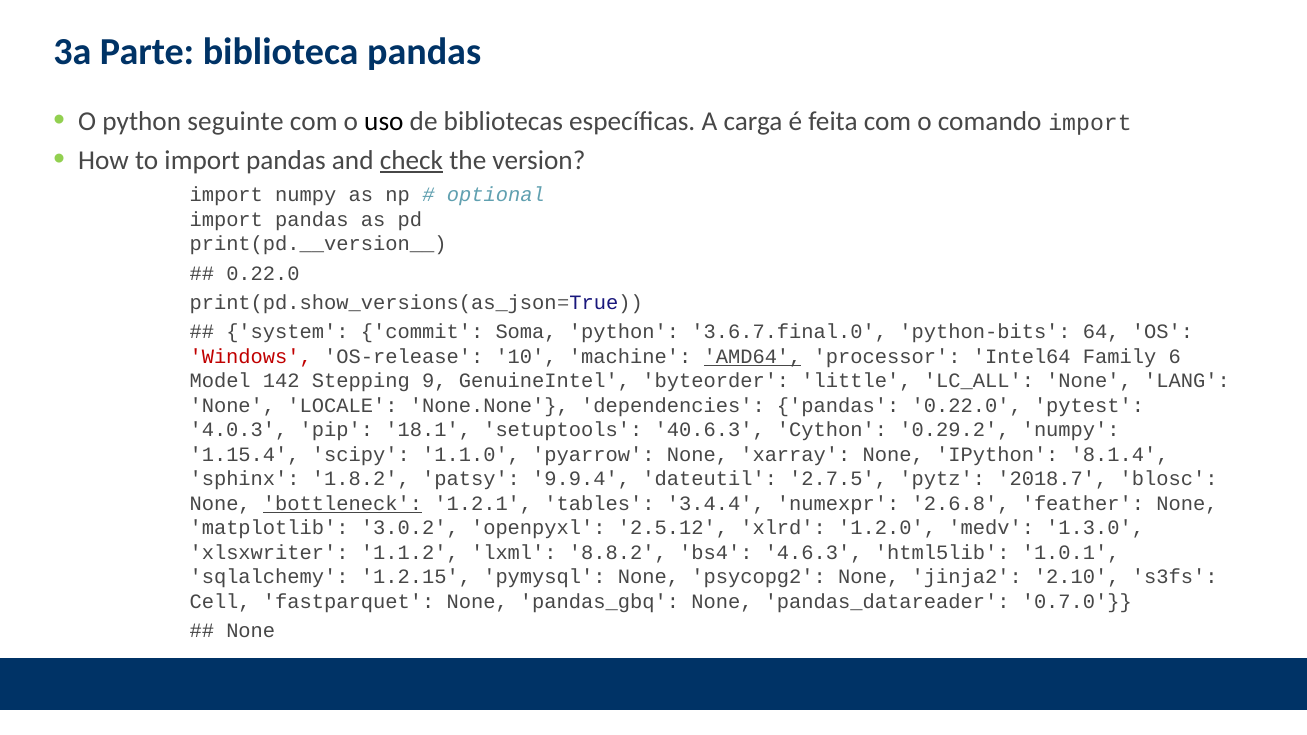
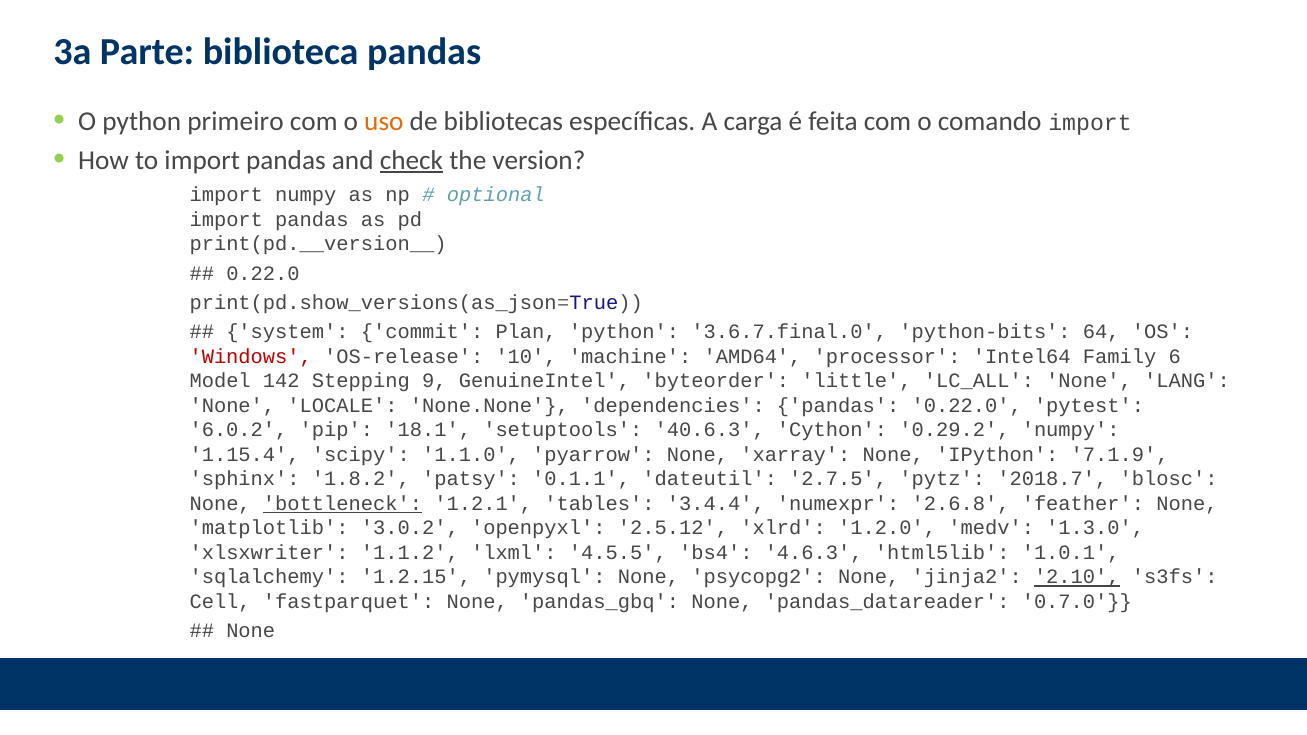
seguinte: seguinte -> primeiro (235, 121)
uso colour: black -> orange (384, 121)
Soma: Soma -> Plan (526, 332)
AMD64 underline: present -> none (753, 357)
4.0.3: 4.0.3 -> 6.0.2 (238, 430)
8.1.4: 8.1.4 -> 7.1.9 (1120, 455)
9.9.4: 9.9.4 -> 0.1.1 (581, 479)
8.8.2: 8.8.2 -> 4.5.5 (618, 553)
2.10 underline: none -> present (1077, 577)
